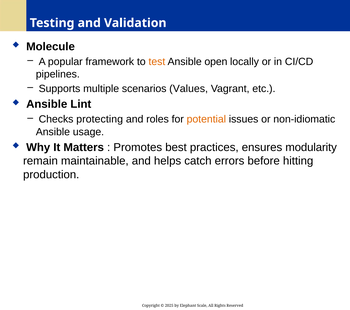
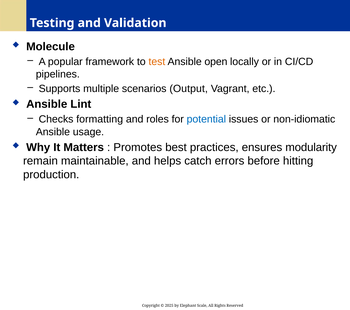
Values: Values -> Output (189, 89)
protecting: protecting -> formatting (100, 119)
potential colour: orange -> blue (206, 119)
